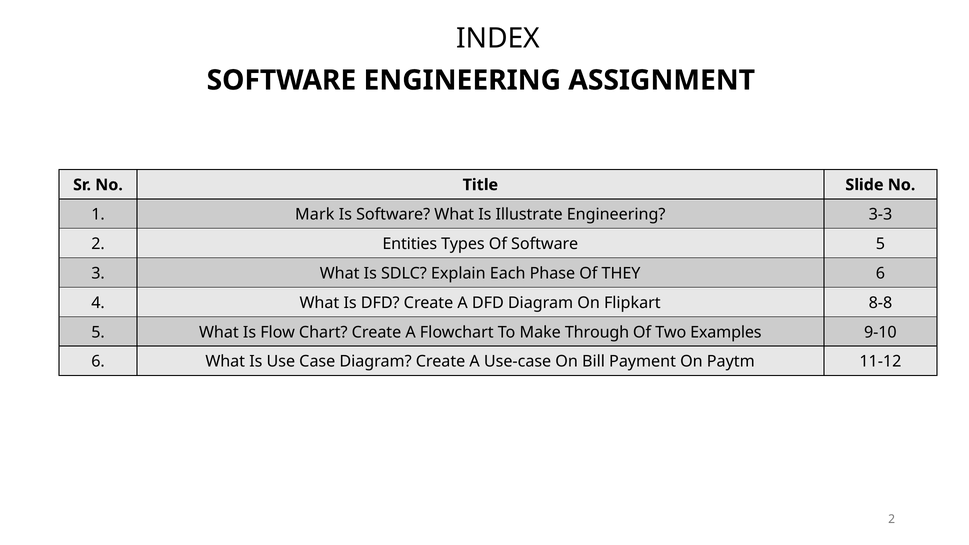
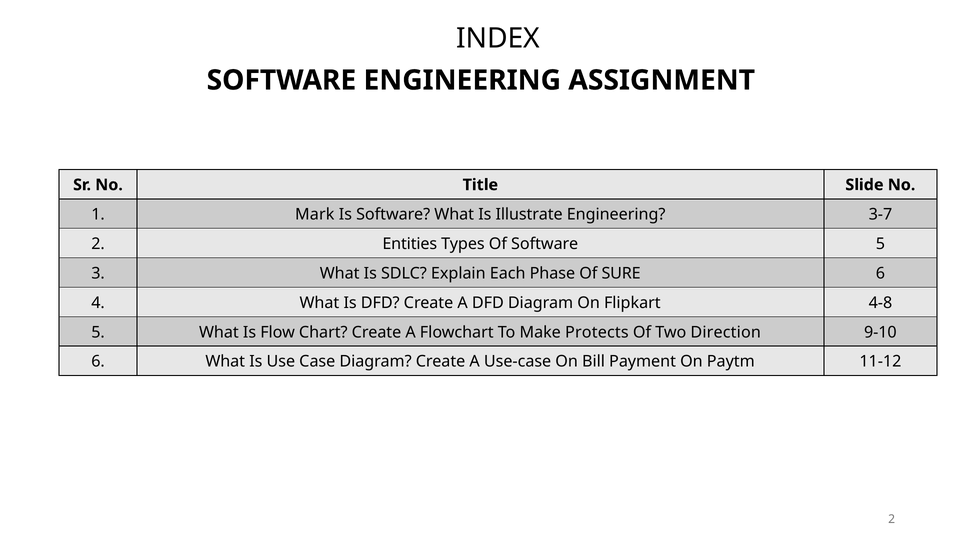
3-3: 3-3 -> 3-7 (880, 214)
THEY: THEY -> SURE (621, 273)
8-8: 8-8 -> 4-8 (880, 303)
Through: Through -> Protects (597, 332)
Examples: Examples -> Direction (726, 332)
